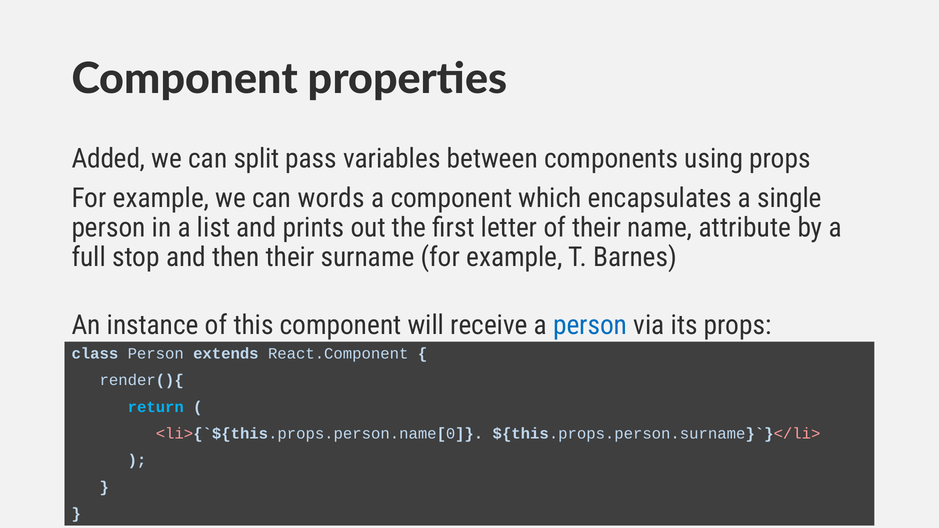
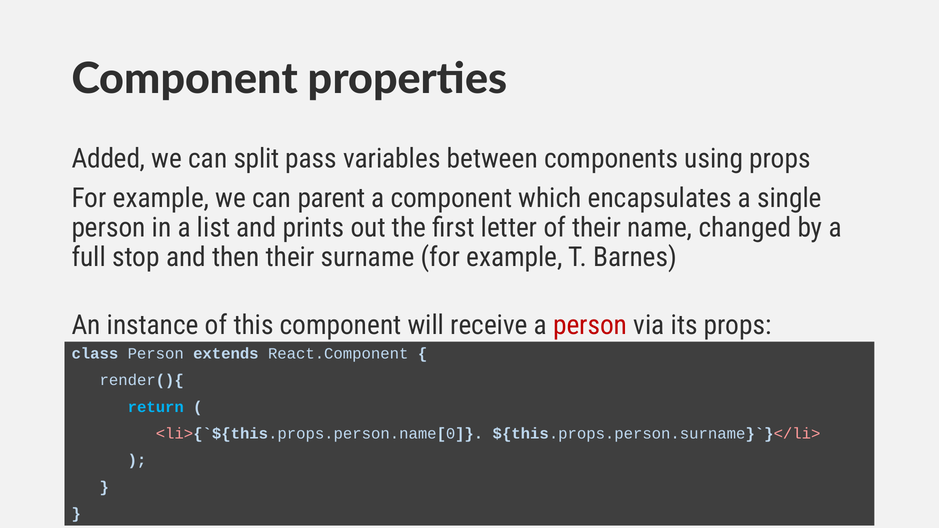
words: words -> parent (331, 198)
attribute: attribute -> changed (745, 228)
person colour: blue -> red (590, 325)
